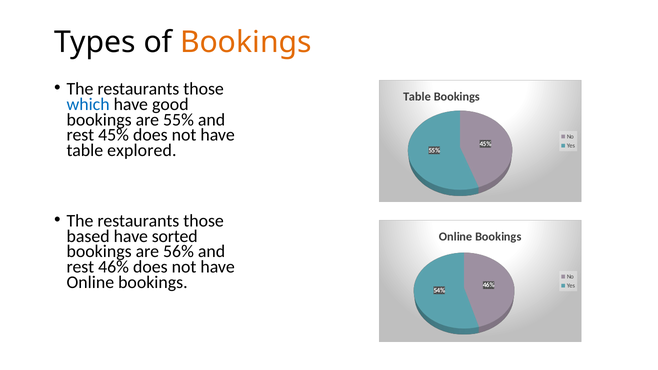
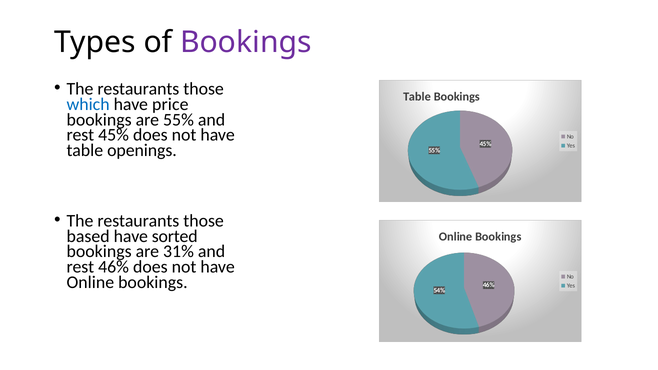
Bookings colour: orange -> purple (246, 42)
good: good -> price (170, 104)
explored: explored -> openings (142, 151)
56%: 56% -> 31% (178, 252)
